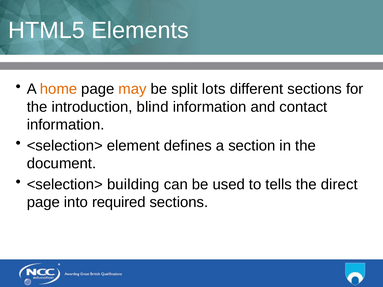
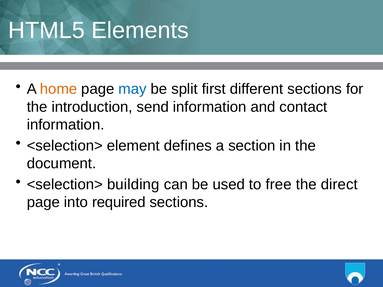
may colour: orange -> blue (132, 89)
lots: lots -> first (214, 89)
blind: blind -> send (153, 107)
tells: tells -> free (279, 185)
